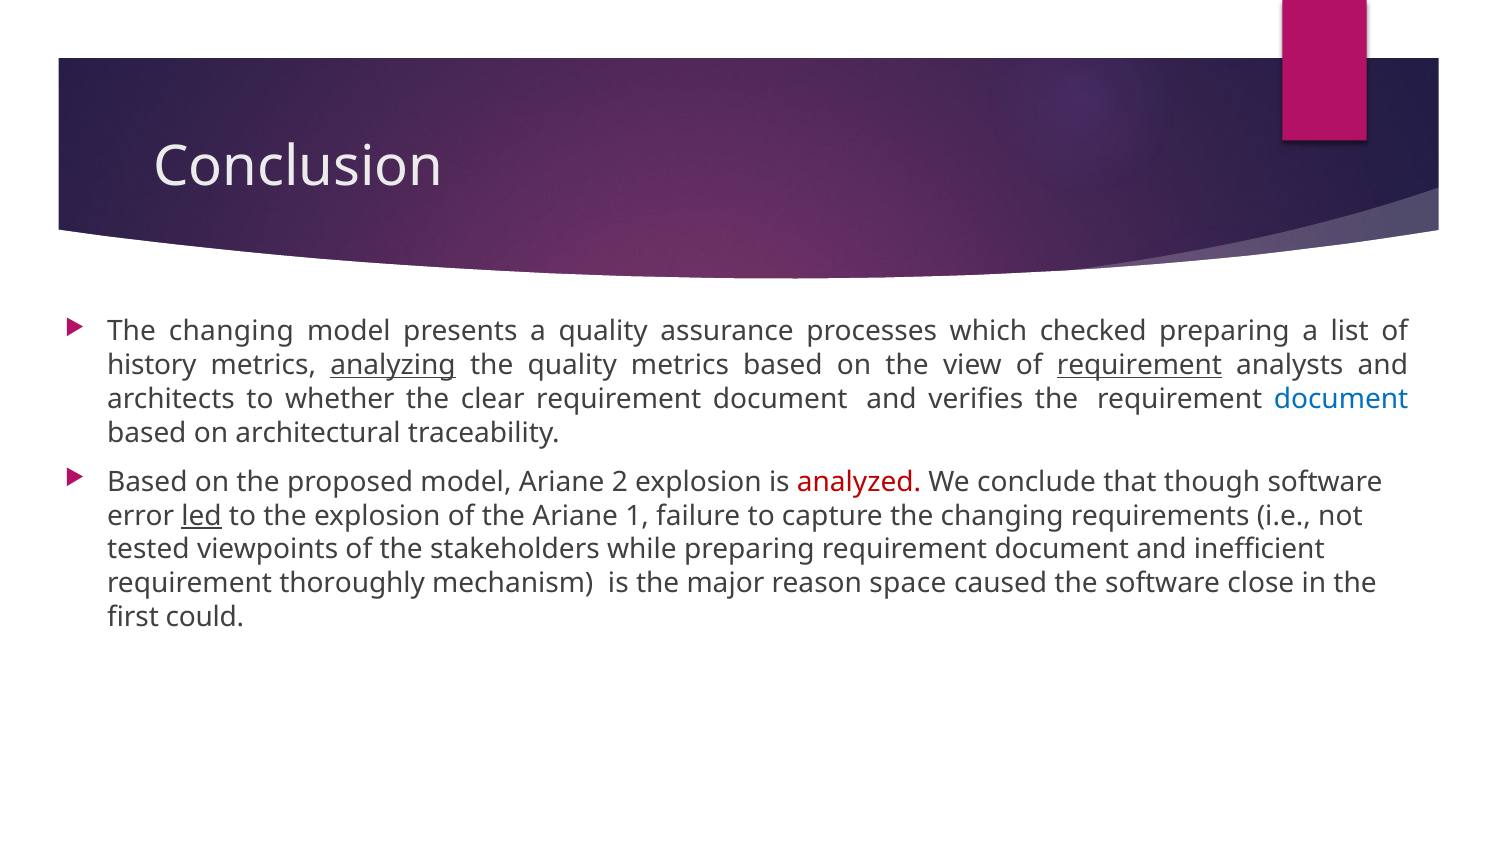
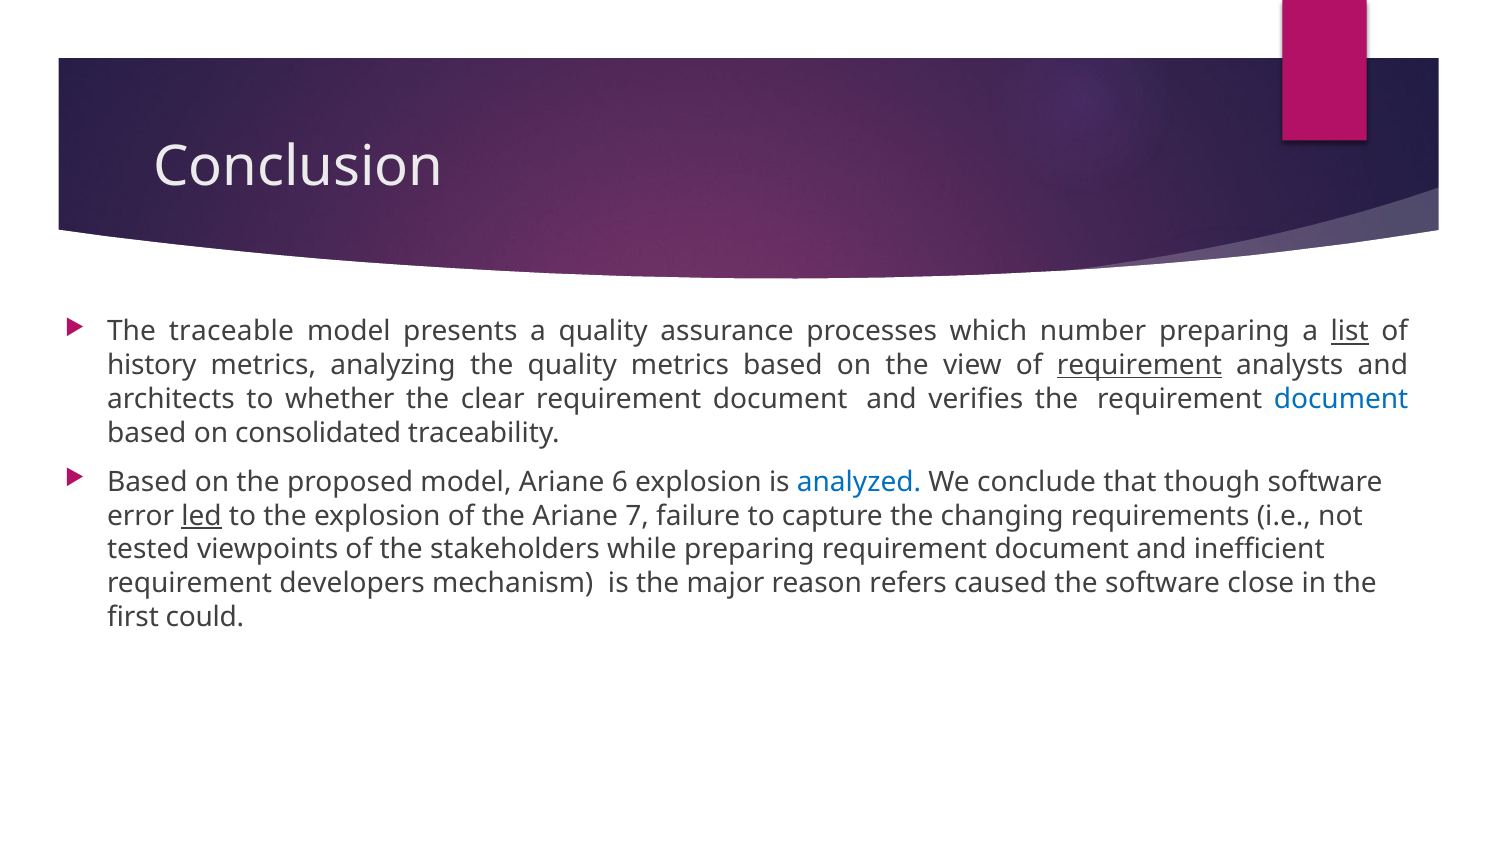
changing: changing -> traceable (231, 332)
checked: checked -> number (1093, 332)
list underline: none -> present (1350, 332)
analyzing underline: present -> none (393, 365)
architectural: architectural -> consolidated (318, 433)
2: 2 -> 6 (620, 482)
analyzed colour: red -> blue (859, 482)
1: 1 -> 7 (637, 516)
thoroughly: thoroughly -> developers (352, 583)
space: space -> refers (908, 583)
